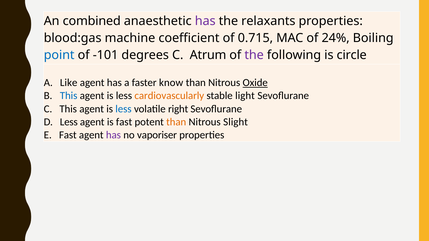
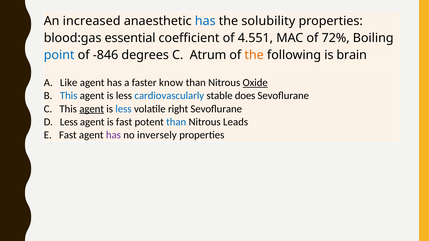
combined: combined -> increased (92, 21)
has colour: purple -> blue (205, 21)
relaxants: relaxants -> solubility (268, 21)
machine: machine -> essential (130, 38)
0.715: 0.715 -> 4.551 (255, 38)
24%: 24% -> 72% (336, 38)
-101: -101 -> -846 (106, 55)
the colour: purple -> orange (254, 55)
circle: circle -> brain (352, 55)
cardiovascularly colour: orange -> blue (169, 96)
light: light -> does (245, 96)
agent underline: none -> present (92, 109)
than colour: orange -> blue (176, 122)
Slight: Slight -> Leads (236, 122)
vaporiser: vaporiser -> inversely (157, 135)
